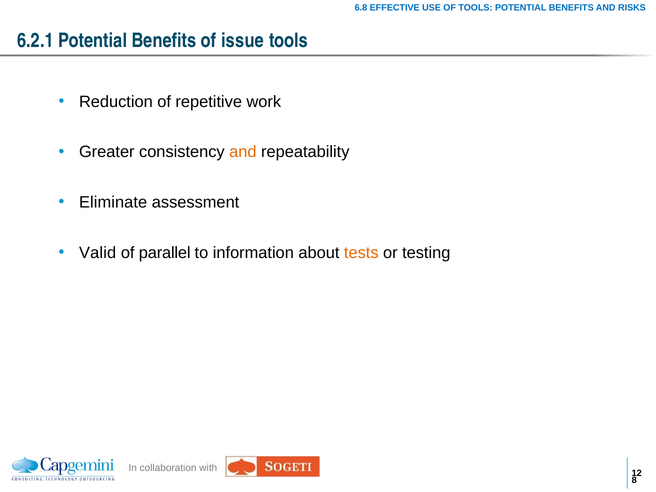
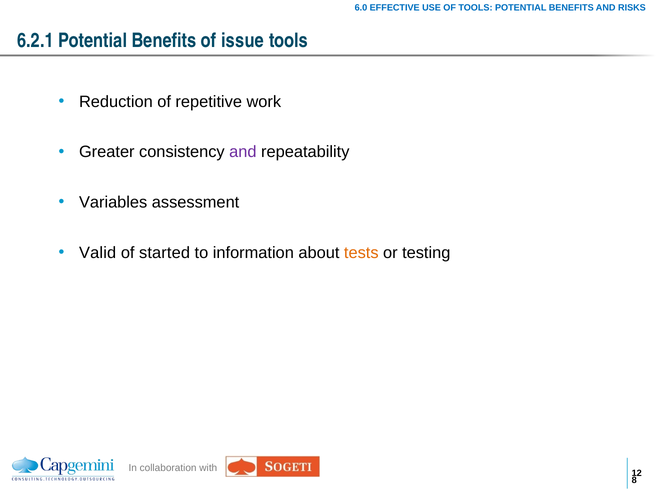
6.8: 6.8 -> 6.0 (361, 8)
and colour: orange -> purple (243, 152)
Eliminate: Eliminate -> Variables (113, 202)
parallel: parallel -> started (165, 253)
